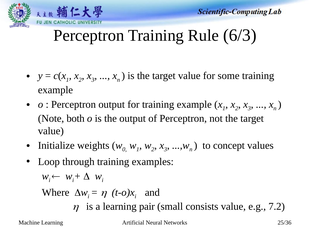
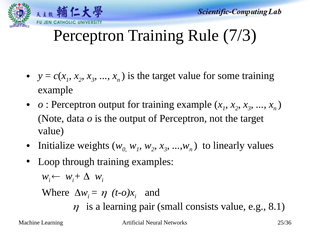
6/3: 6/3 -> 7/3 (240, 35)
both: both -> data (75, 118)
concept: concept -> linearly (229, 145)
7.2: 7.2 -> 8.1 (277, 206)
